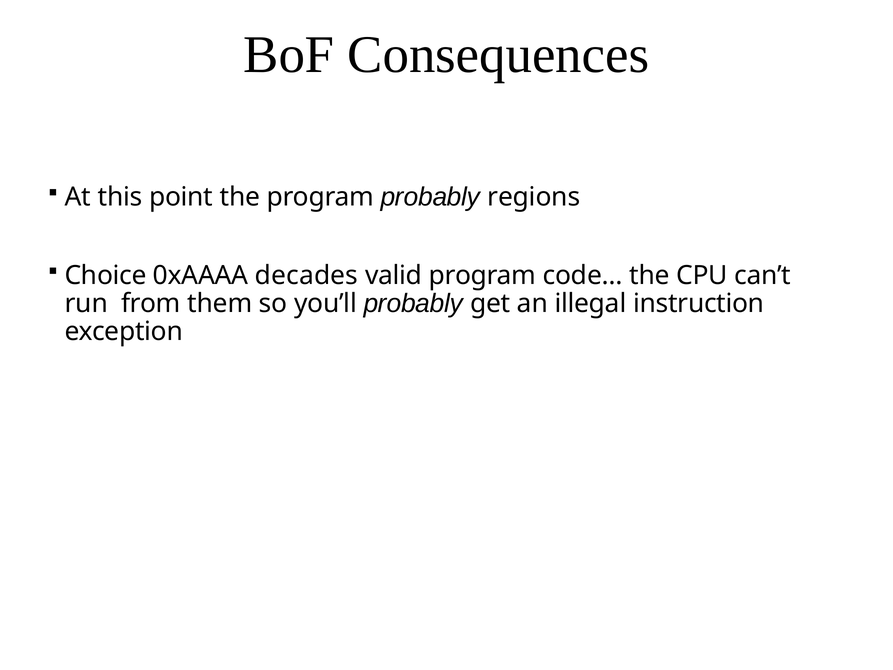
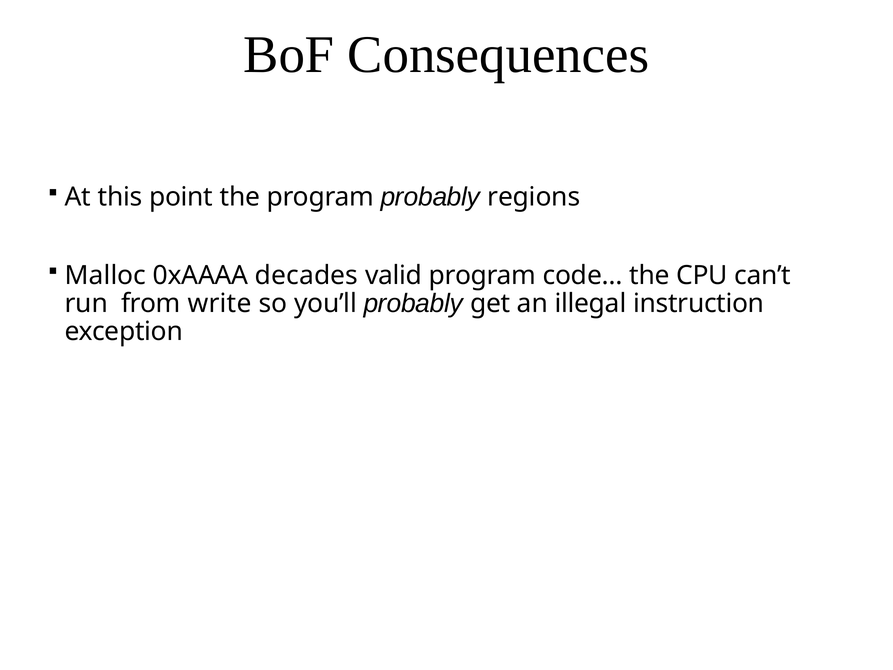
Choice: Choice -> Malloc (105, 275)
them: them -> write (220, 303)
